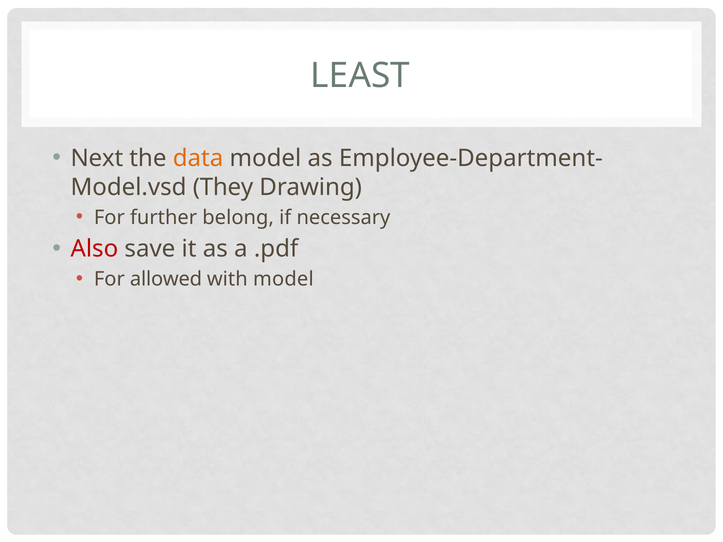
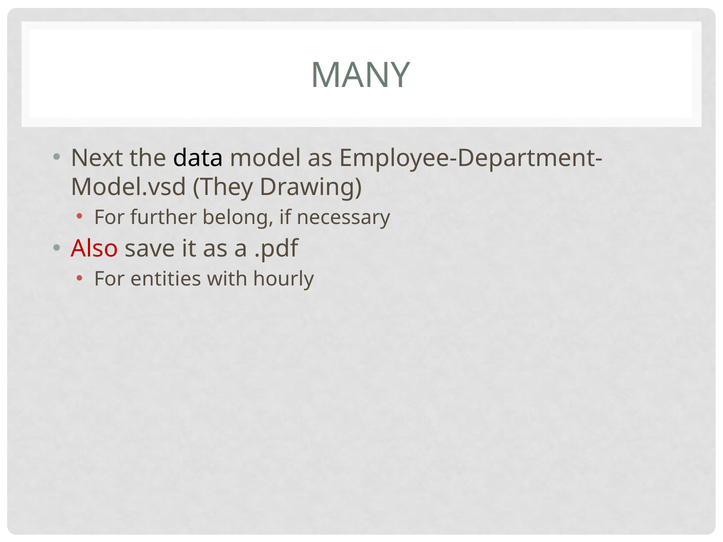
LEAST: LEAST -> MANY (360, 76)
data colour: orange -> black (198, 158)
allowed: allowed -> entities (166, 279)
with model: model -> hourly (283, 279)
